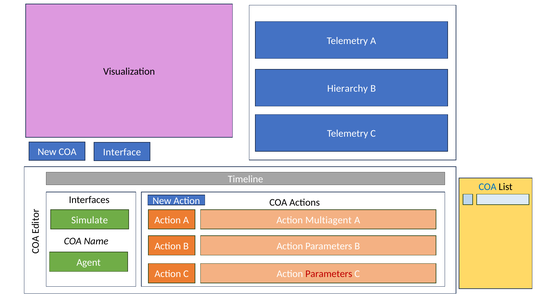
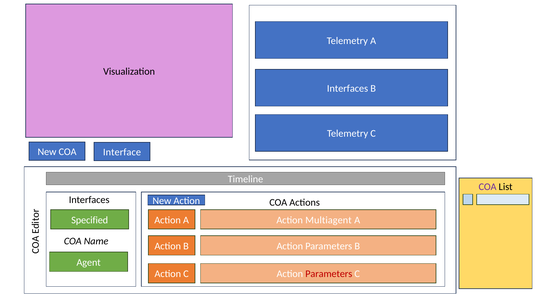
Hierarchy: Hierarchy -> Interfaces (348, 89)
COA colour: blue -> purple (488, 187)
Simulate: Simulate -> Specified (90, 220)
